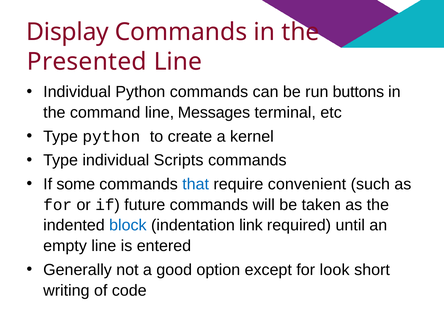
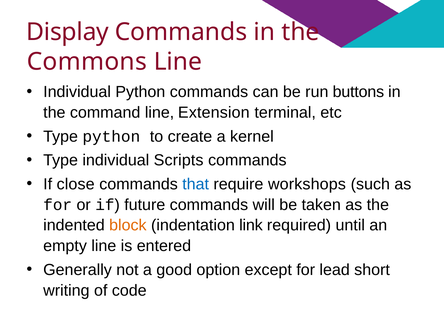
Presented: Presented -> Commons (87, 62)
Messages: Messages -> Extension (214, 113)
some: some -> close (76, 184)
convenient: convenient -> workshops (307, 184)
block colour: blue -> orange (128, 225)
look: look -> lead (335, 270)
